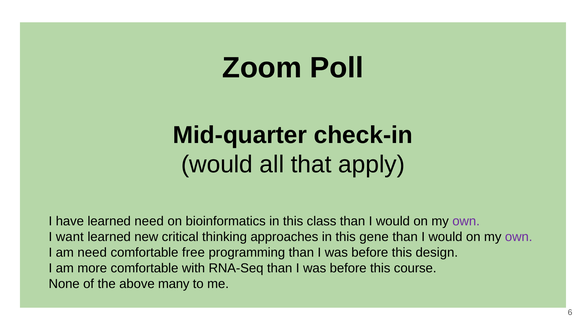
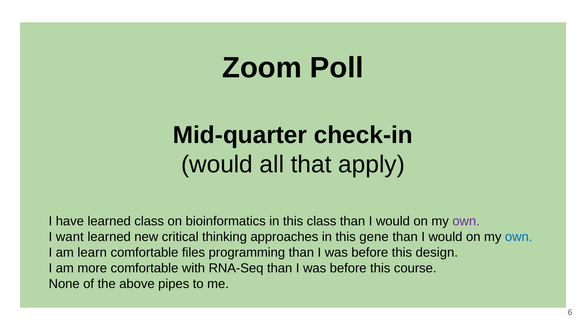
learned need: need -> class (149, 221)
own colour: purple -> blue (519, 237)
am need: need -> learn (92, 252)
free: free -> files (194, 252)
many: many -> pipes (174, 283)
